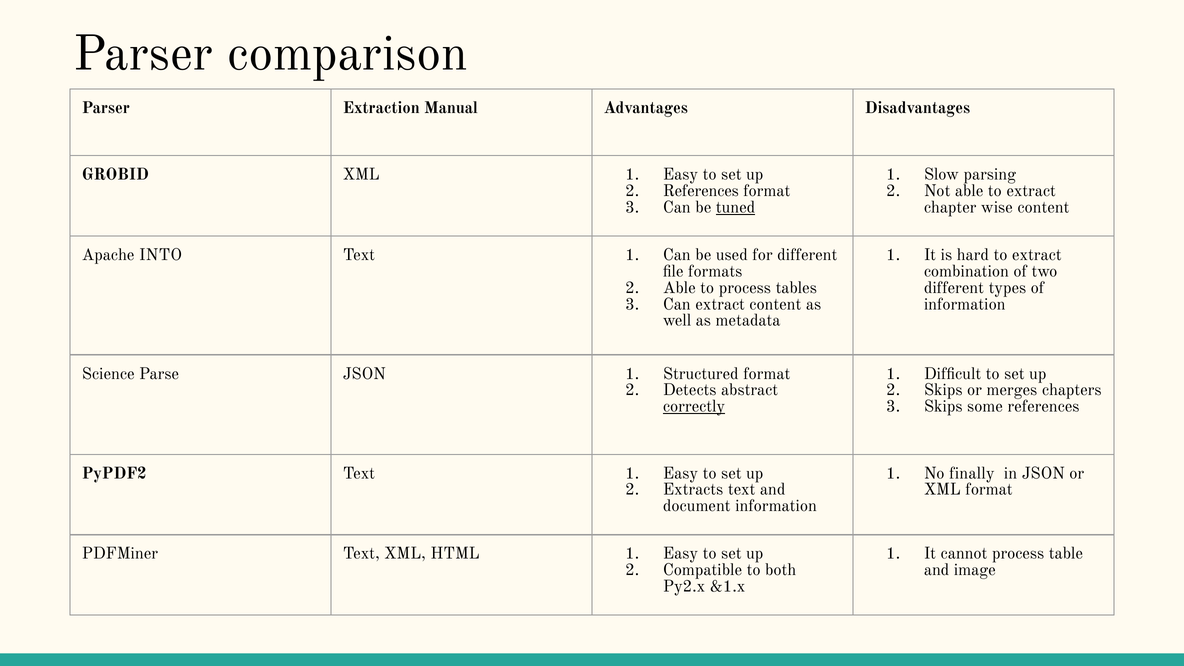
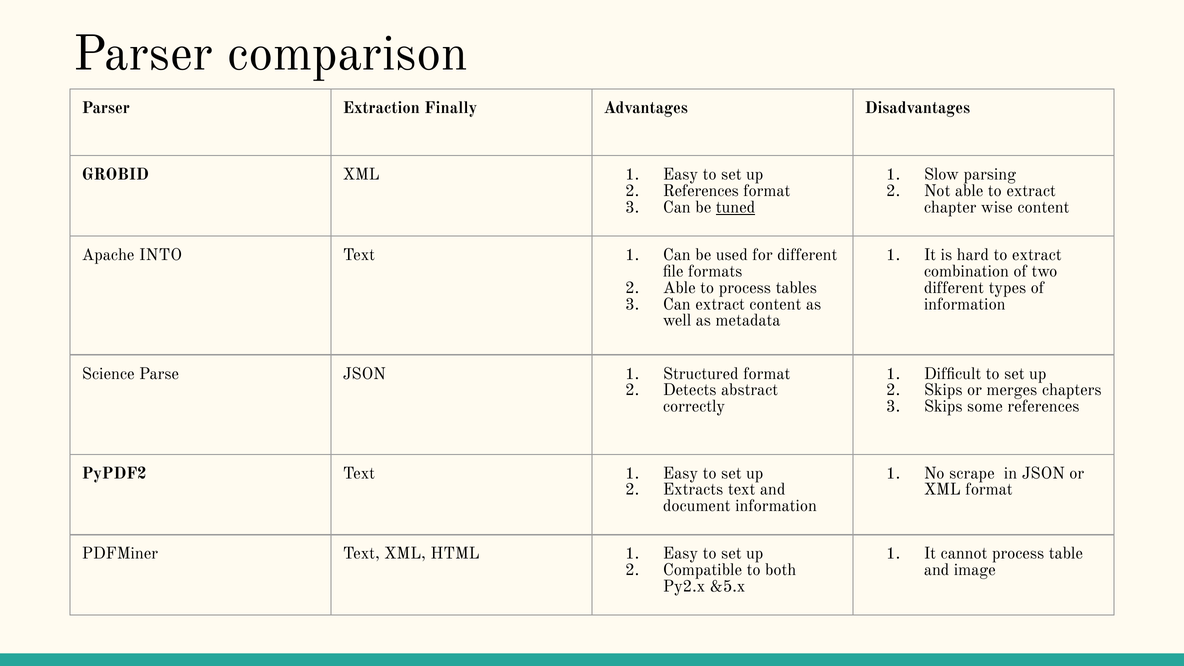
Manual: Manual -> Finally (451, 108)
correctly underline: present -> none (694, 406)
finally: finally -> scrape (972, 473)
&1.x: &1.x -> &5.x (728, 586)
